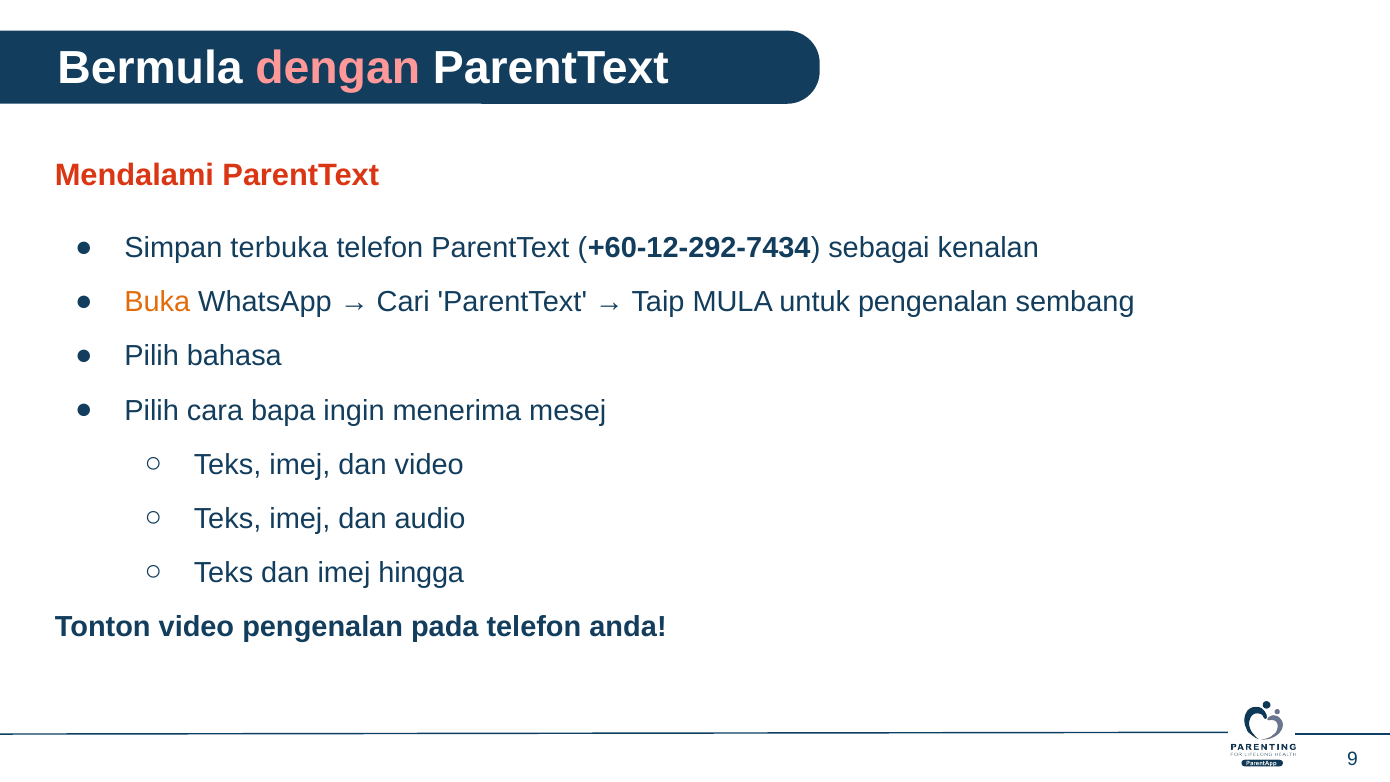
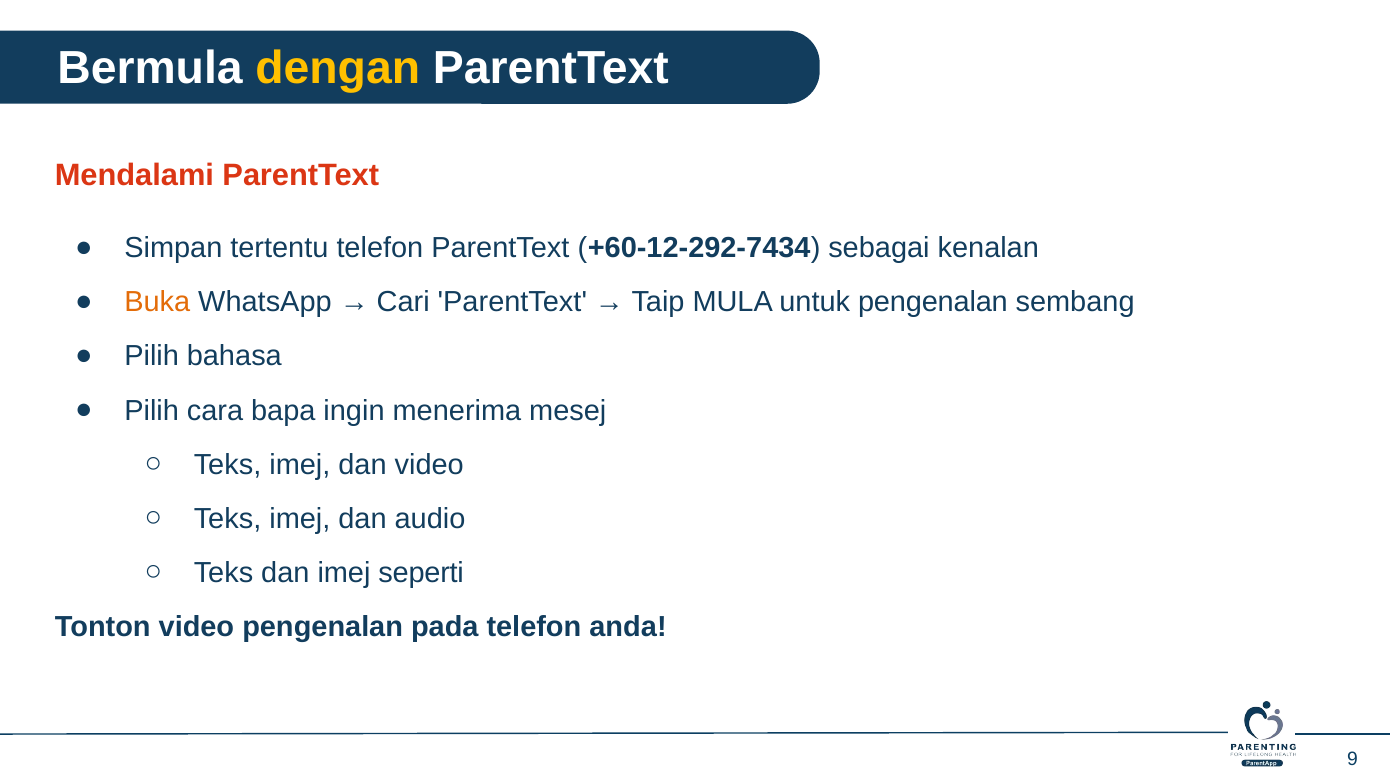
dengan colour: pink -> yellow (338, 68)
terbuka: terbuka -> tertentu (279, 248)
hingga: hingga -> seperti (421, 573)
